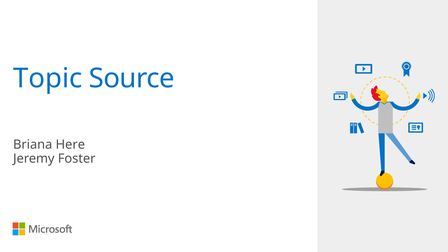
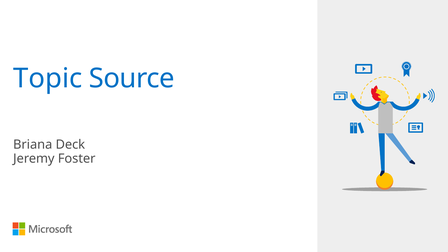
Here: Here -> Deck (70, 144)
